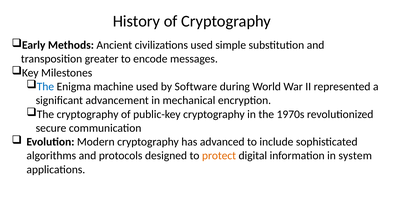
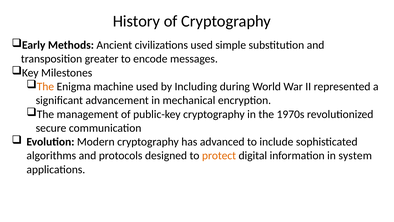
The colour: blue -> orange (45, 86)
Software: Software -> Including (196, 86)
The cryptography: cryptography -> management (88, 114)
